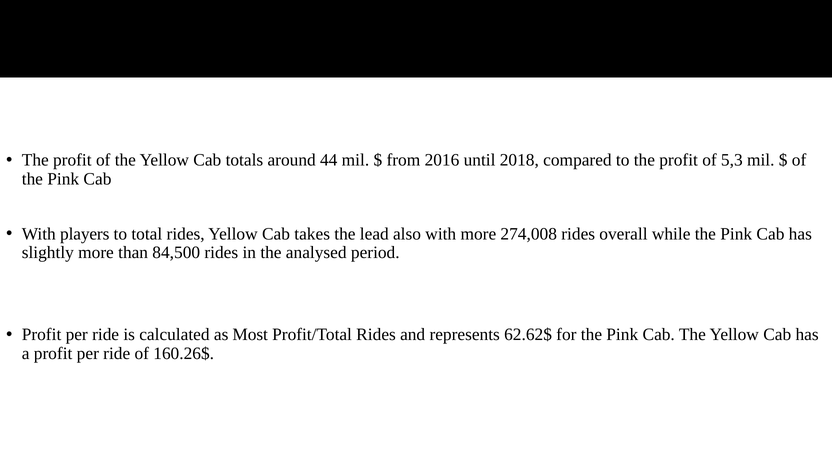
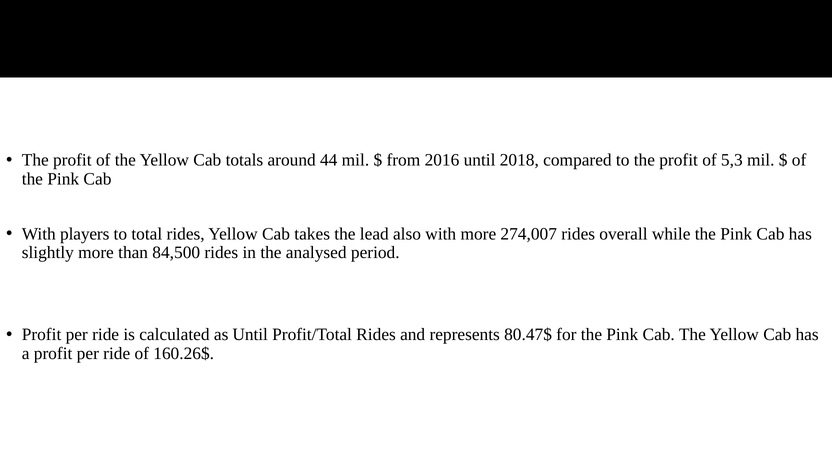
274,008: 274,008 -> 274,007 (529, 234)
as Most: Most -> Until (250, 335)
62.62$: 62.62$ -> 80.47$ (528, 335)
